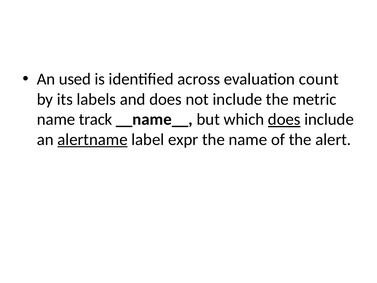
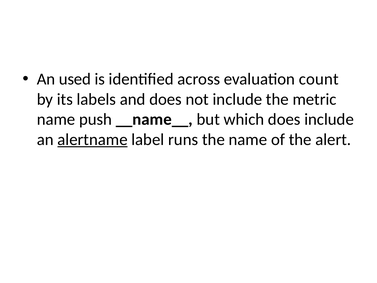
track: track -> push (96, 119)
does underline: present -> none (284, 119)
expr: expr -> runs (183, 139)
